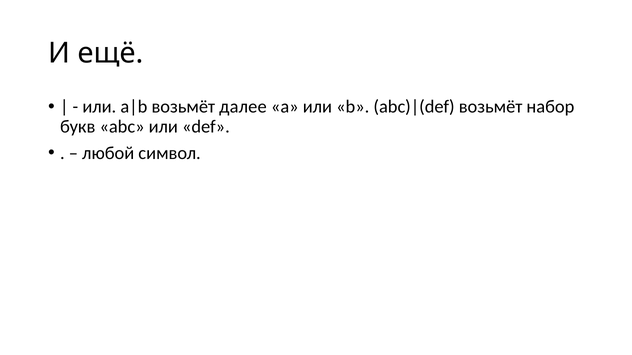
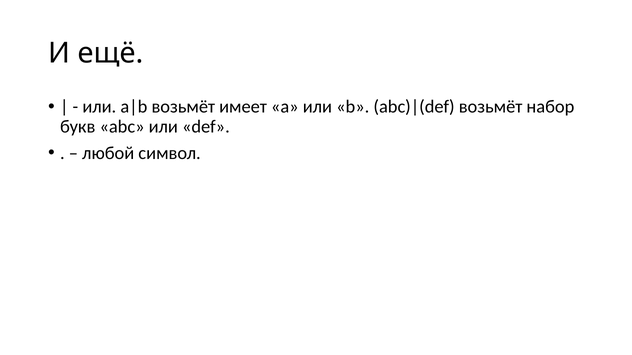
далее: далее -> имеет (243, 107)
